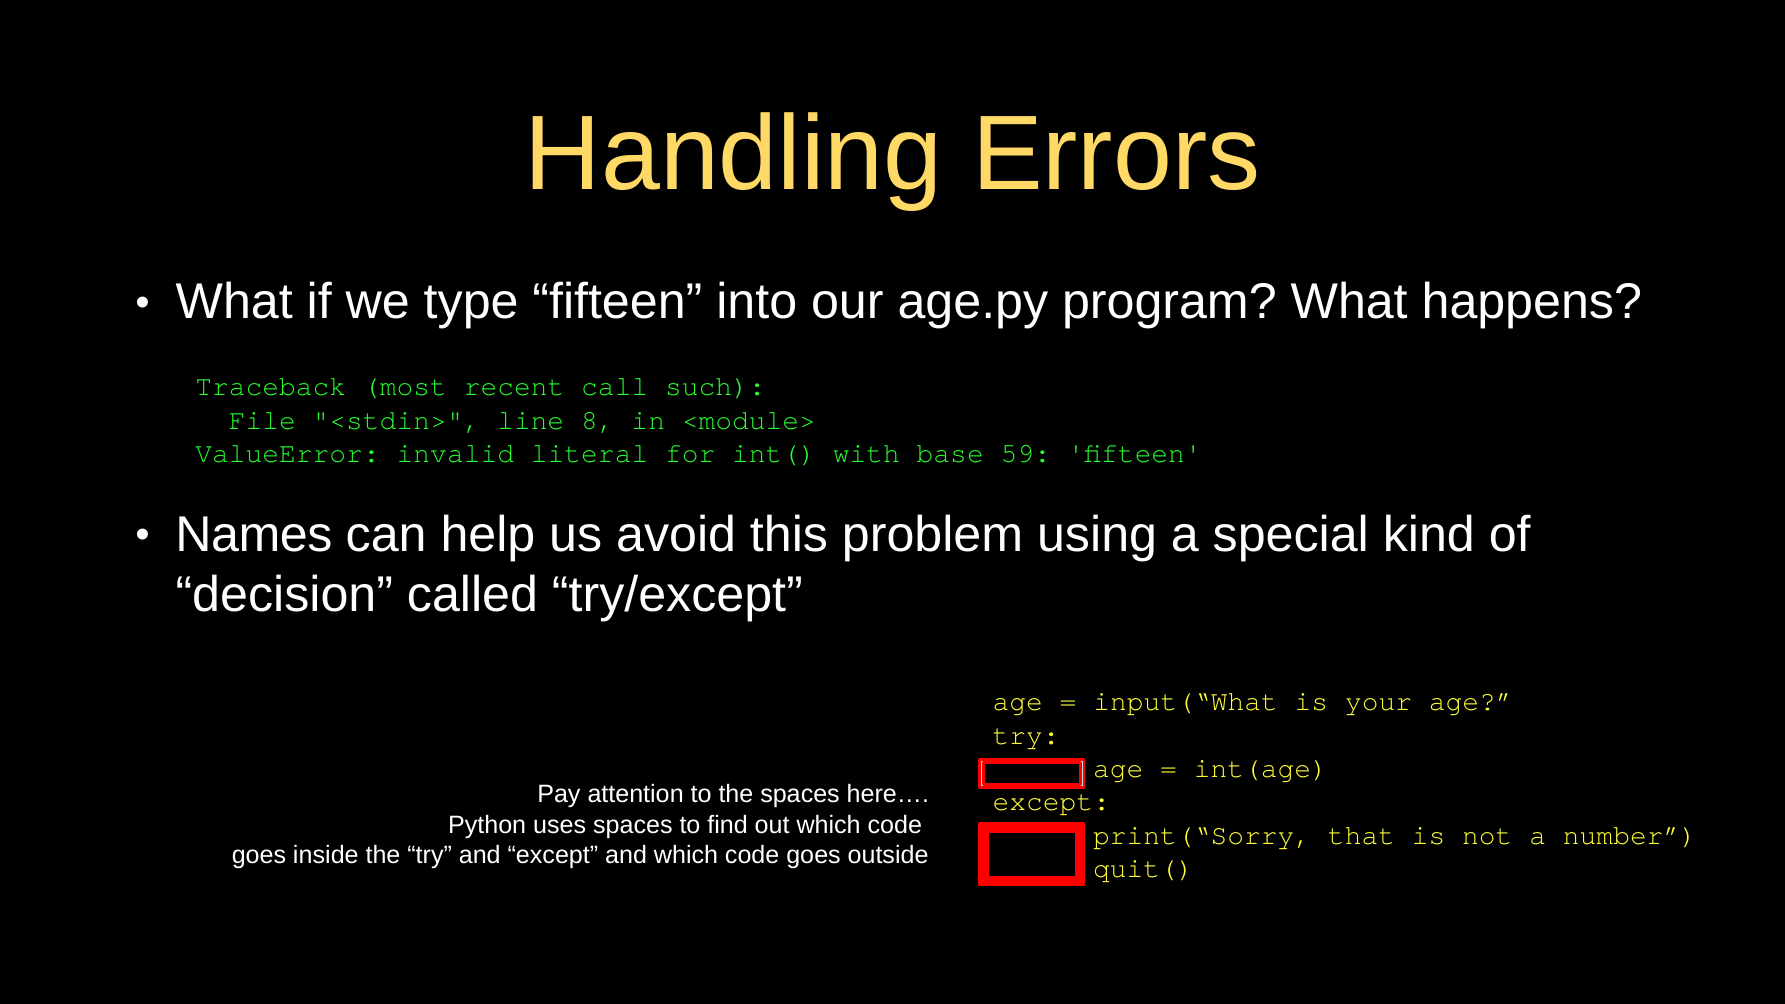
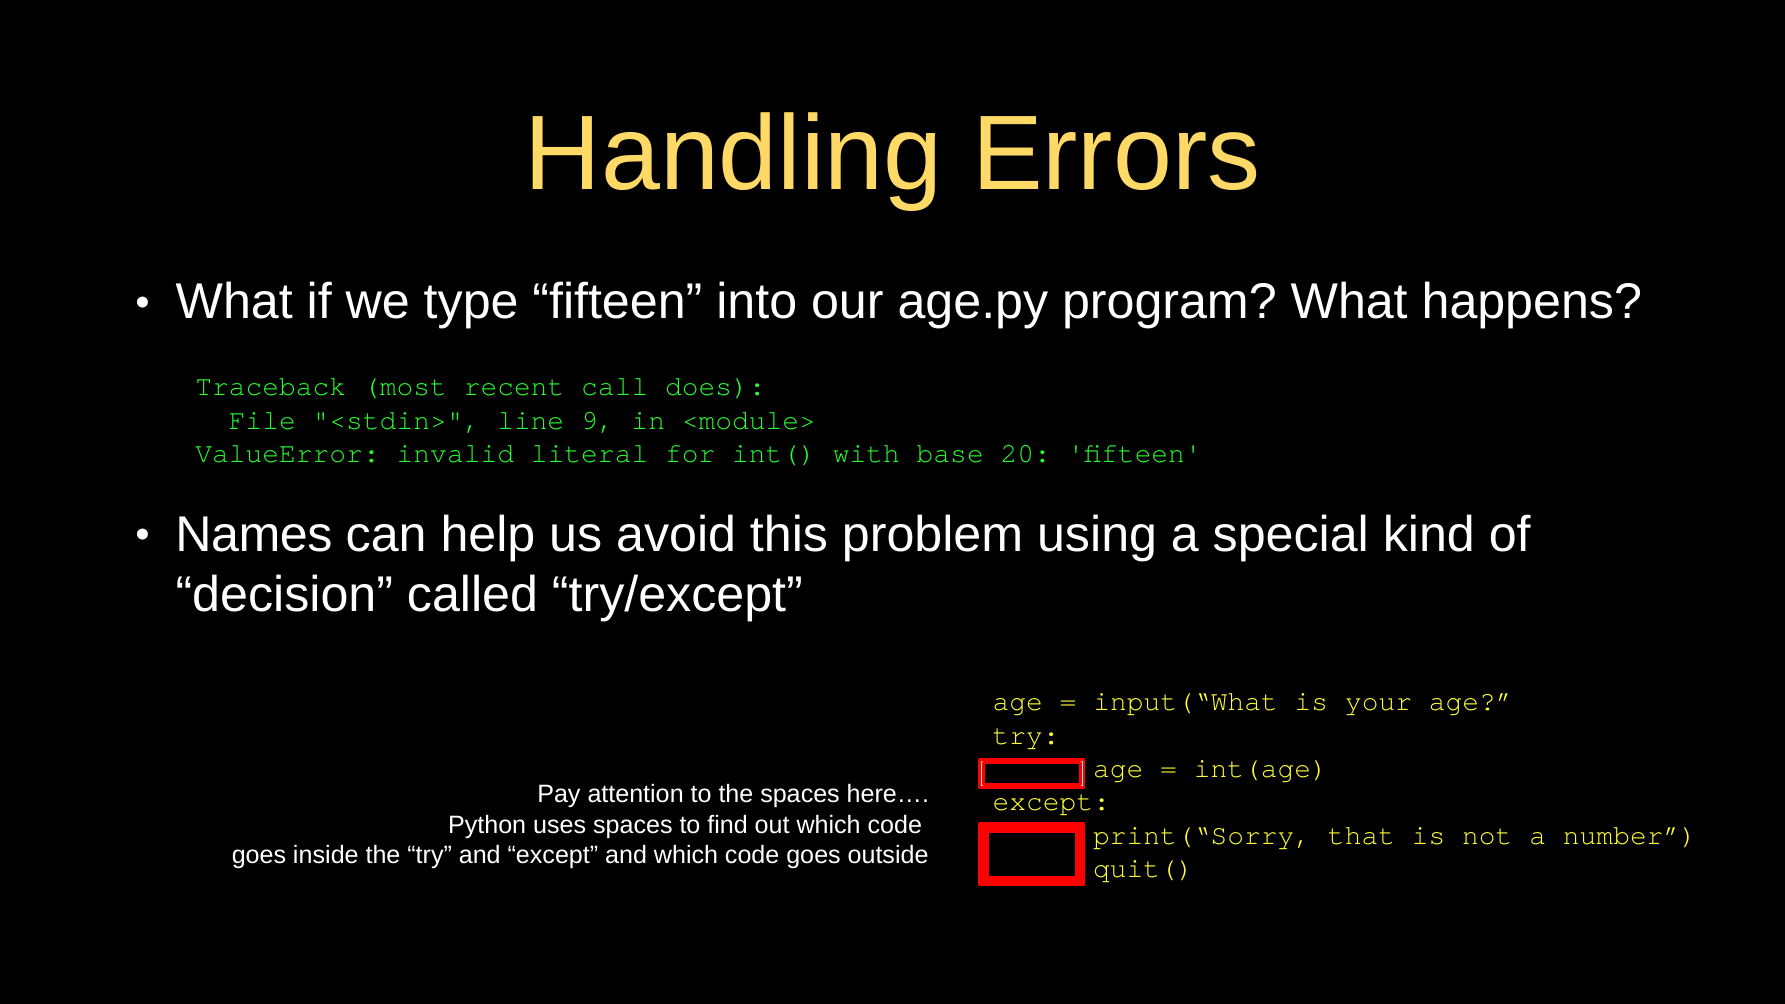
such: such -> does (715, 387)
8: 8 -> 9 (598, 420)
59: 59 -> 20 (1026, 454)
